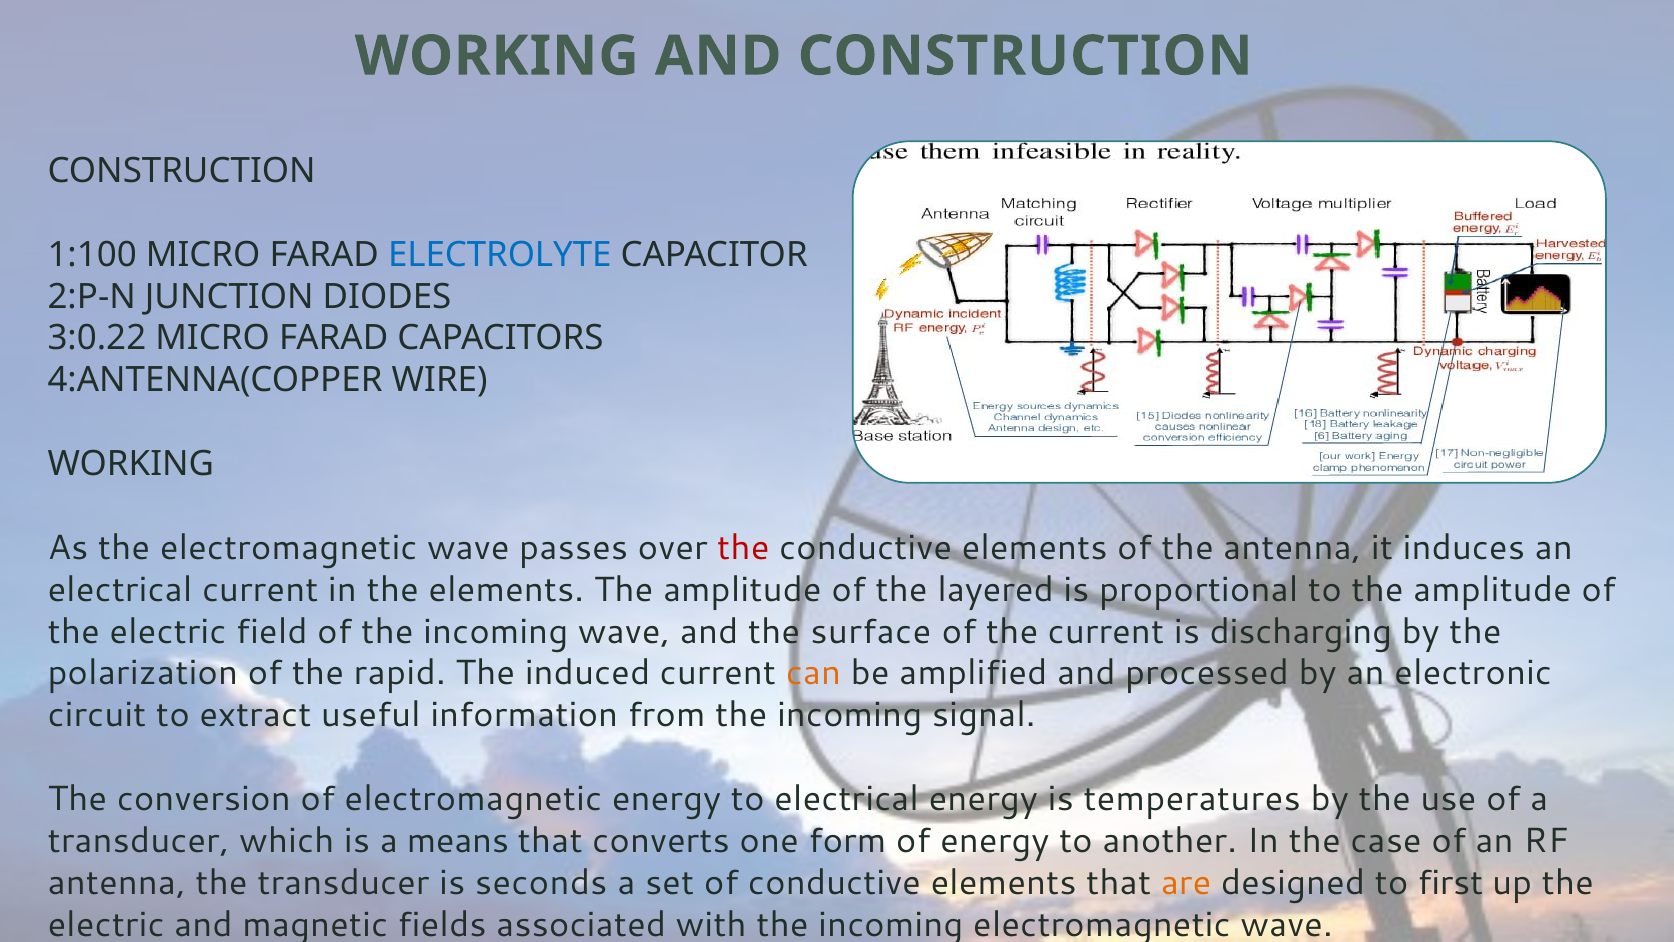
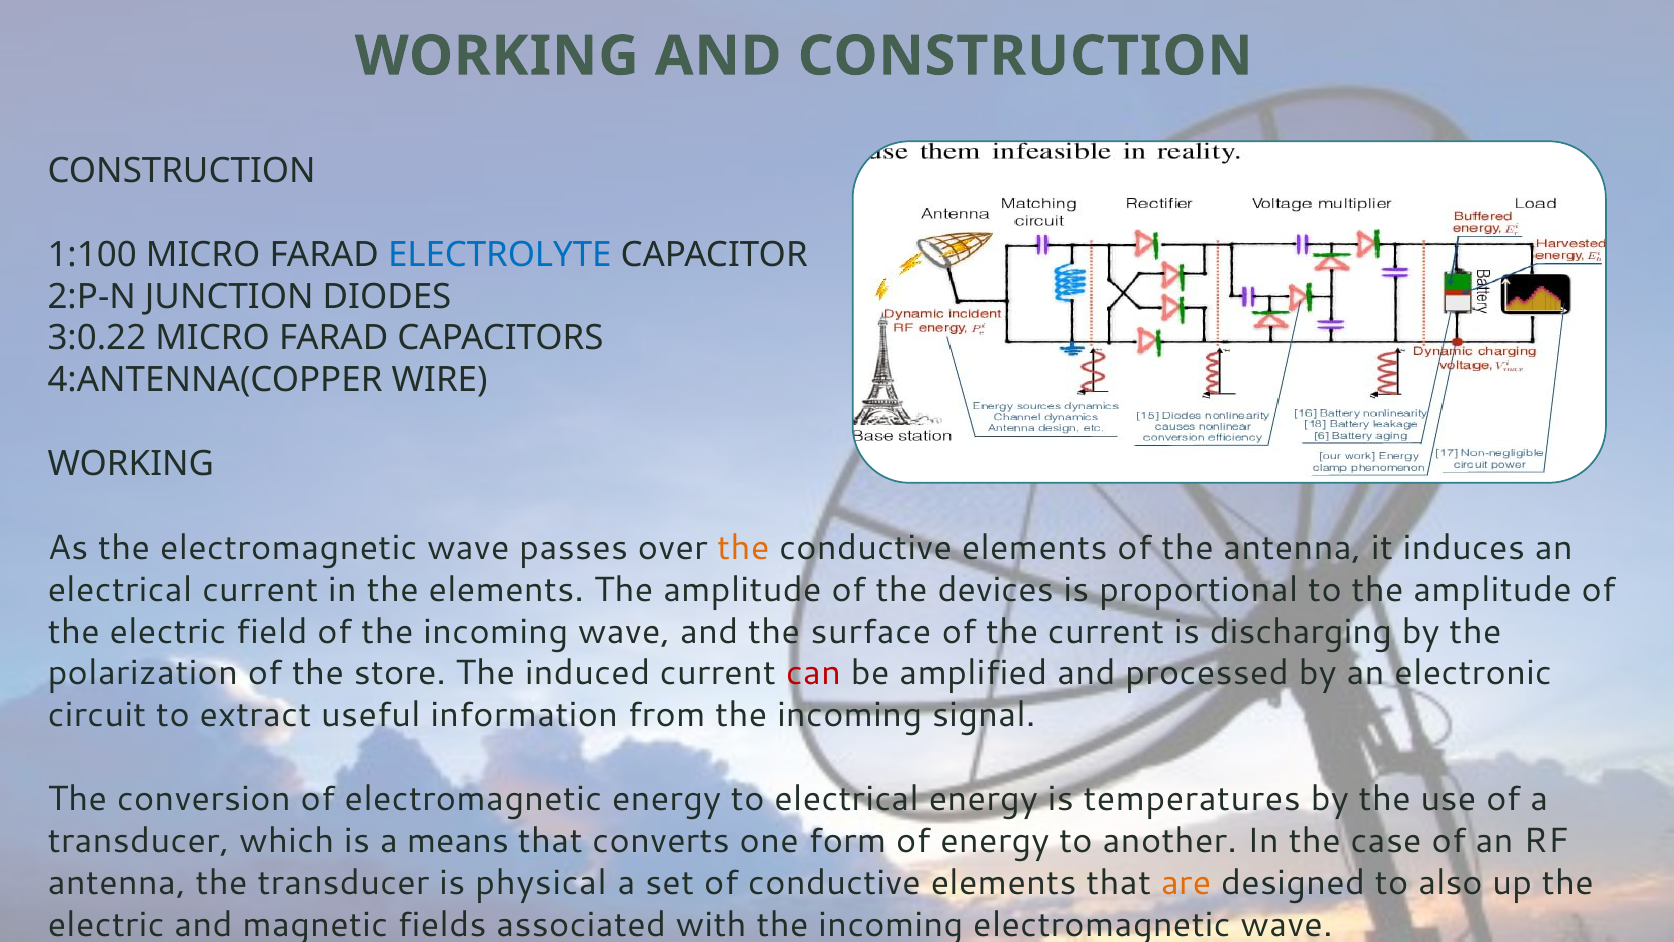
the colour: red -> orange (743, 548)
layered: layered -> devices (996, 589)
rapid: rapid -> store (400, 673)
can colour: orange -> red (813, 673)
seconds: seconds -> physical (541, 882)
first: first -> also (1451, 882)
